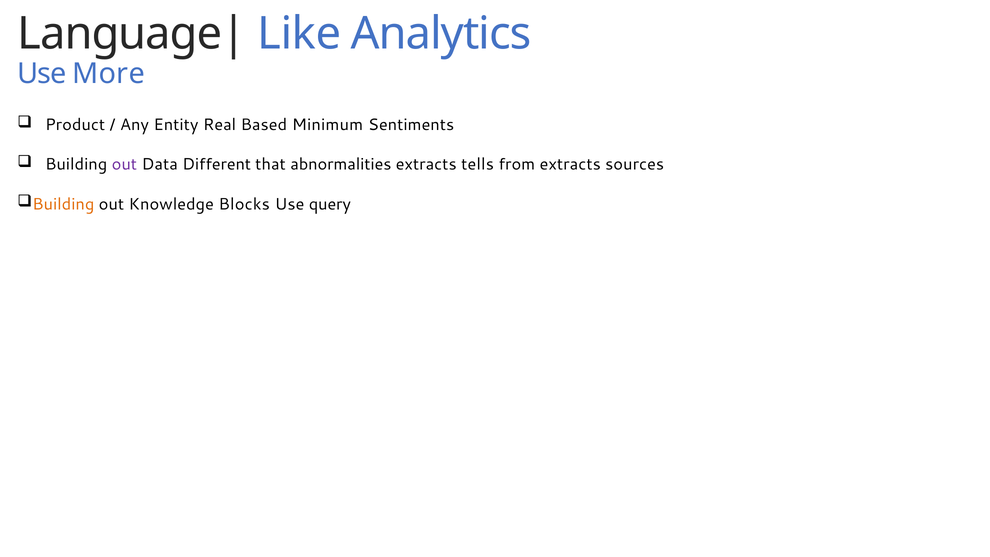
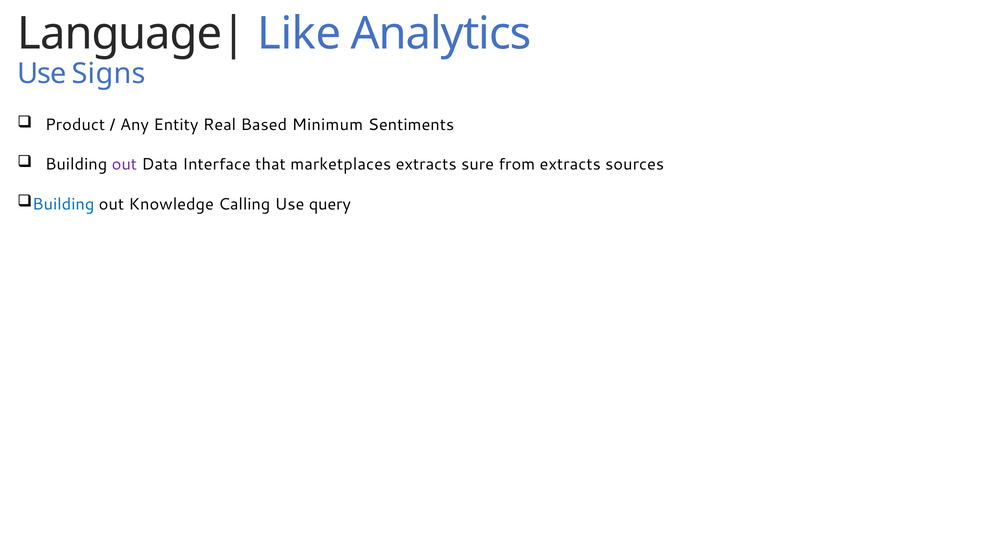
More: More -> Signs (109, 74)
Different: Different -> Interface (217, 164)
abnormalities: abnormalities -> marketplaces (341, 164)
tells: tells -> sure (478, 164)
Building colour: orange -> blue (63, 204)
Blocks: Blocks -> Calling (244, 204)
